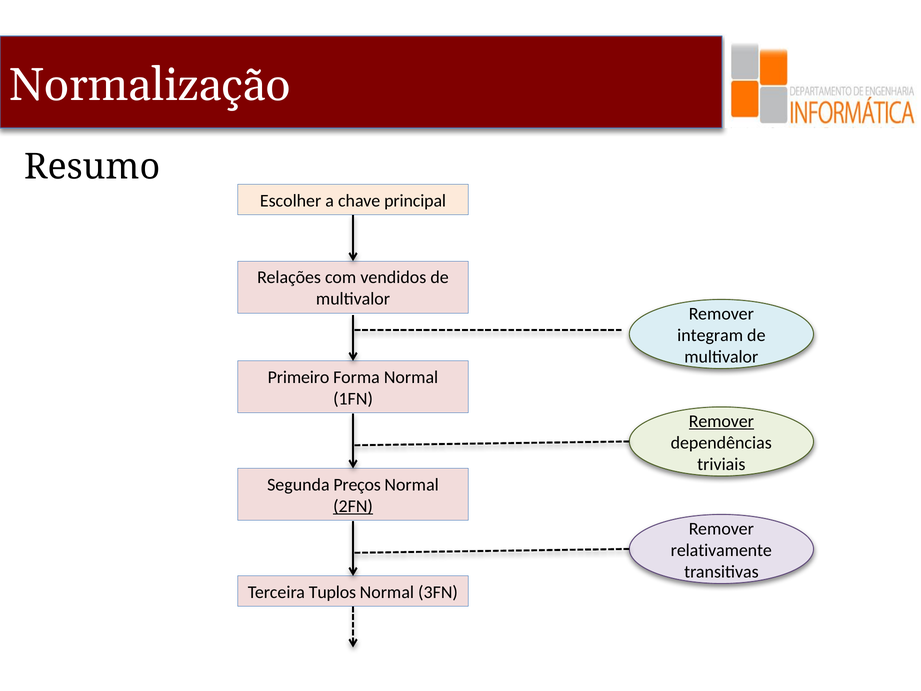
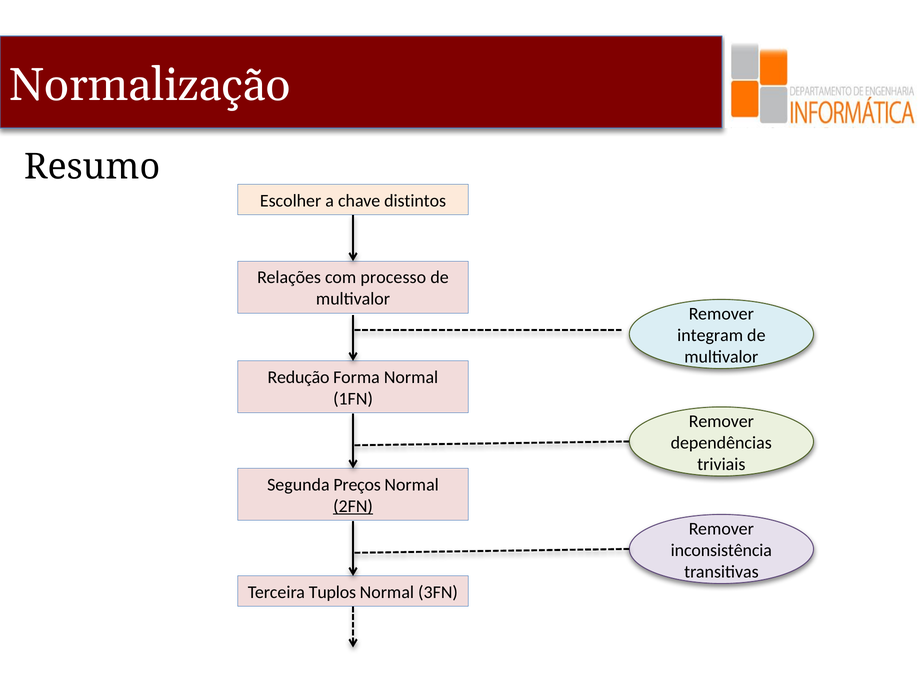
principal: principal -> distintos (415, 201)
vendidos: vendidos -> processo (393, 277)
Primeiro: Primeiro -> Redução (299, 377)
Remover underline: present -> none (721, 421)
relativamente: relativamente -> inconsistência (721, 550)
